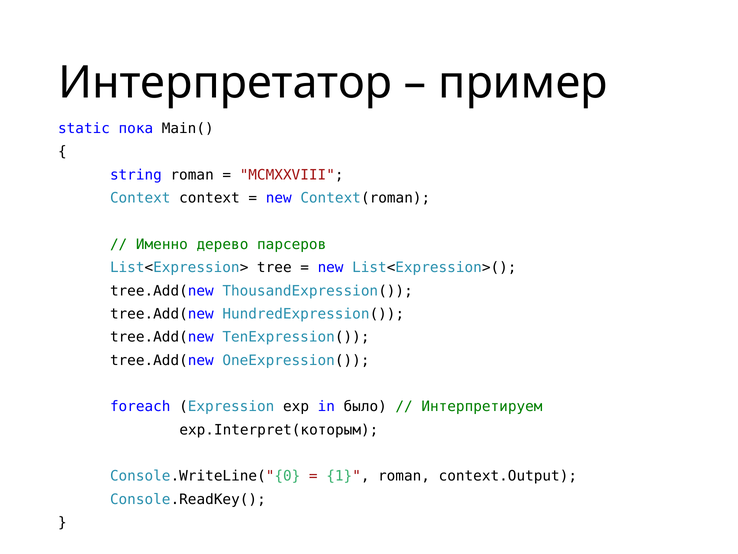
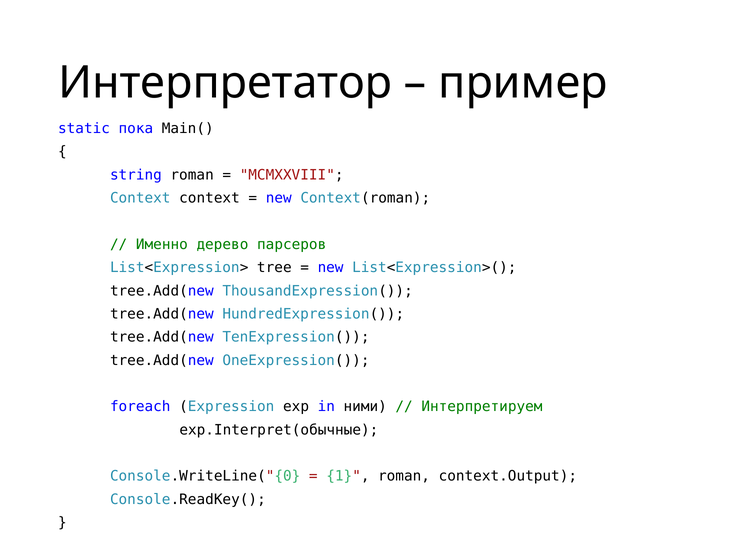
было: было -> ними (365, 406)
exp.Interpret(которым: exp.Interpret(которым -> exp.Interpret(обычные (279, 429)
